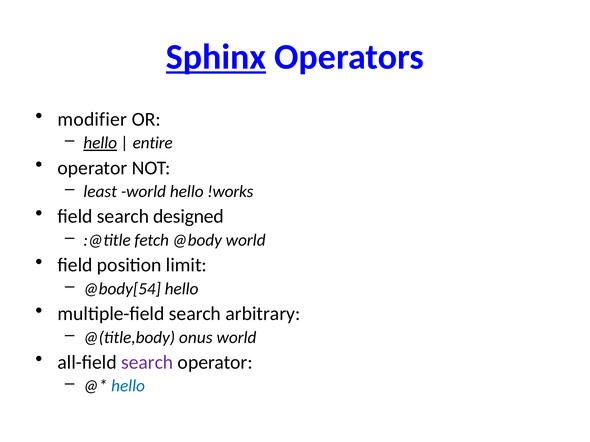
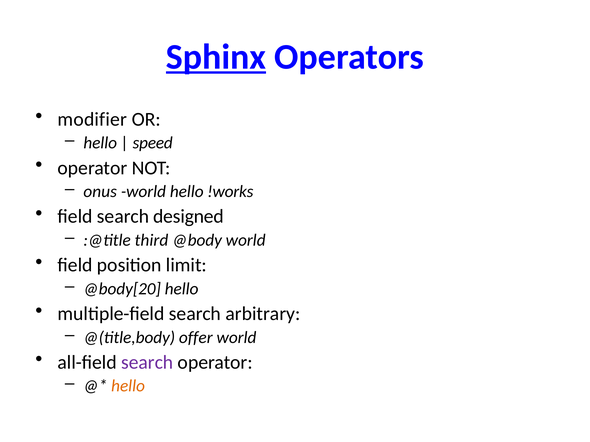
hello underline: present -> none (100, 143)
entire: entire -> speed (153, 143)
least: least -> onus (100, 192)
fetch: fetch -> third (151, 240)
@body[54: @body[54 -> @body[20 (122, 289)
onus: onus -> offer (196, 338)
hello colour: blue -> orange (128, 386)
